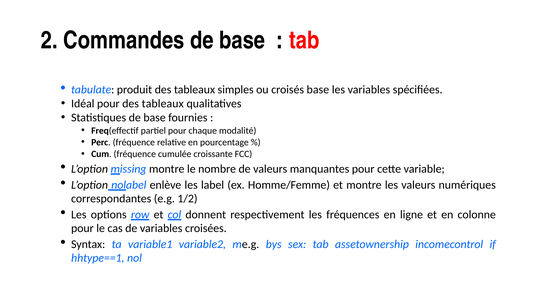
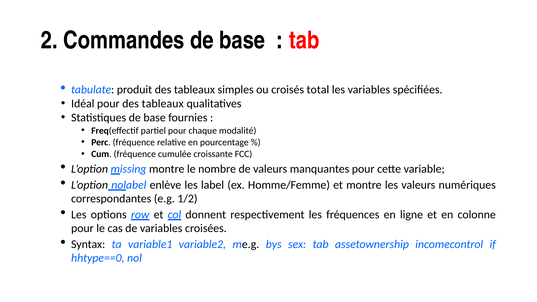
croisés base: base -> total (318, 90)
hhtype==1: hhtype==1 -> hhtype==0 (98, 258)
